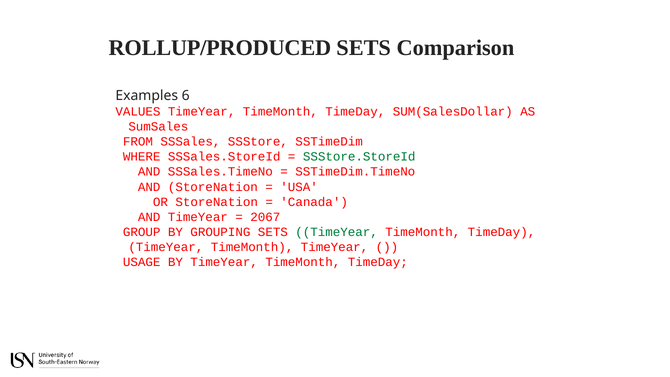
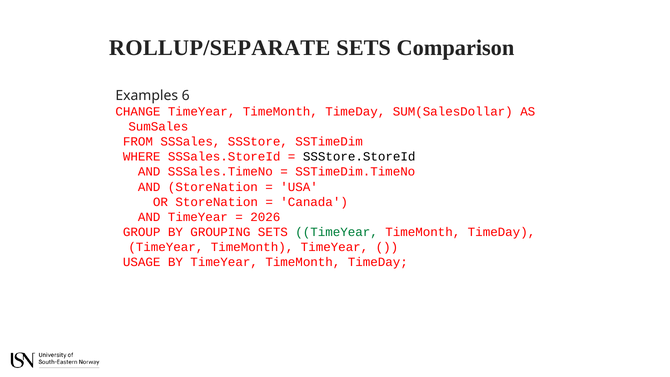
ROLLUP/PRODUCED: ROLLUP/PRODUCED -> ROLLUP/SEPARATE (220, 48)
VALUES: VALUES -> CHANGE (138, 112)
SSStore.StoreId colour: green -> black (359, 157)
2067: 2067 -> 2026 (265, 217)
